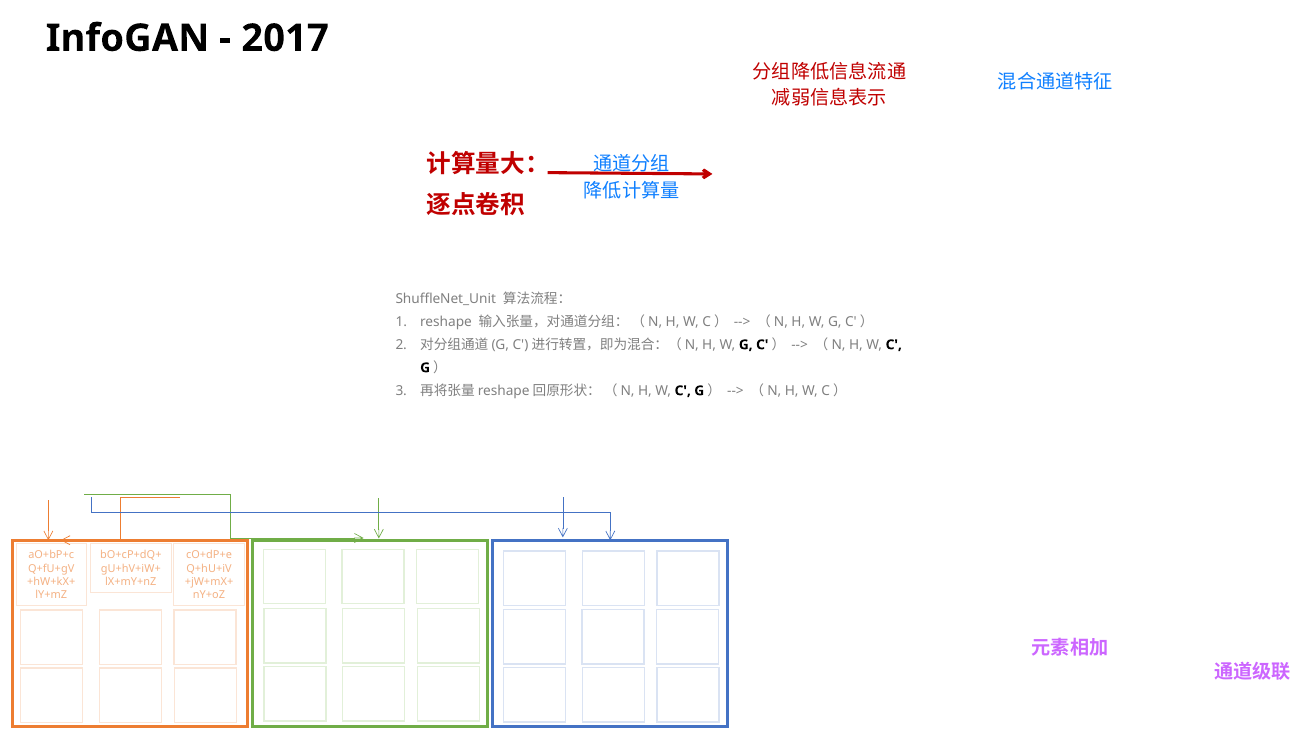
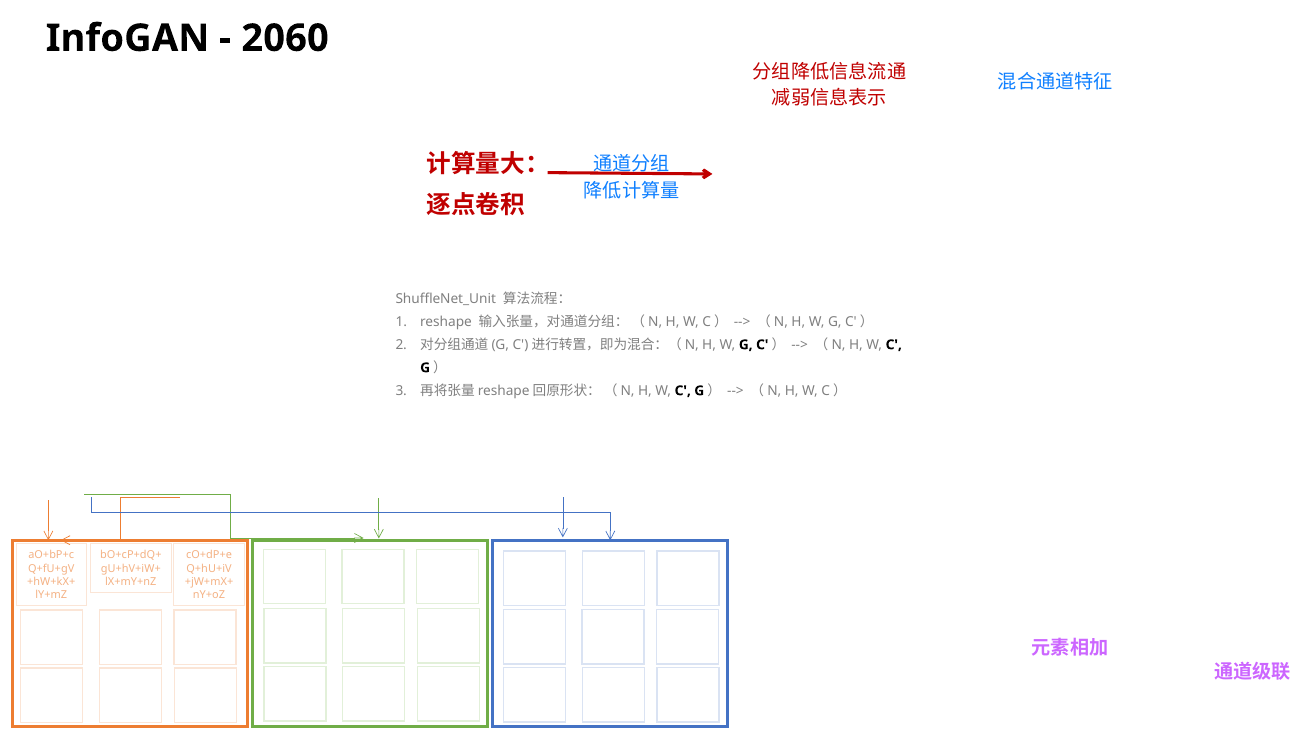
2017: 2017 -> 2060 (285, 38)
